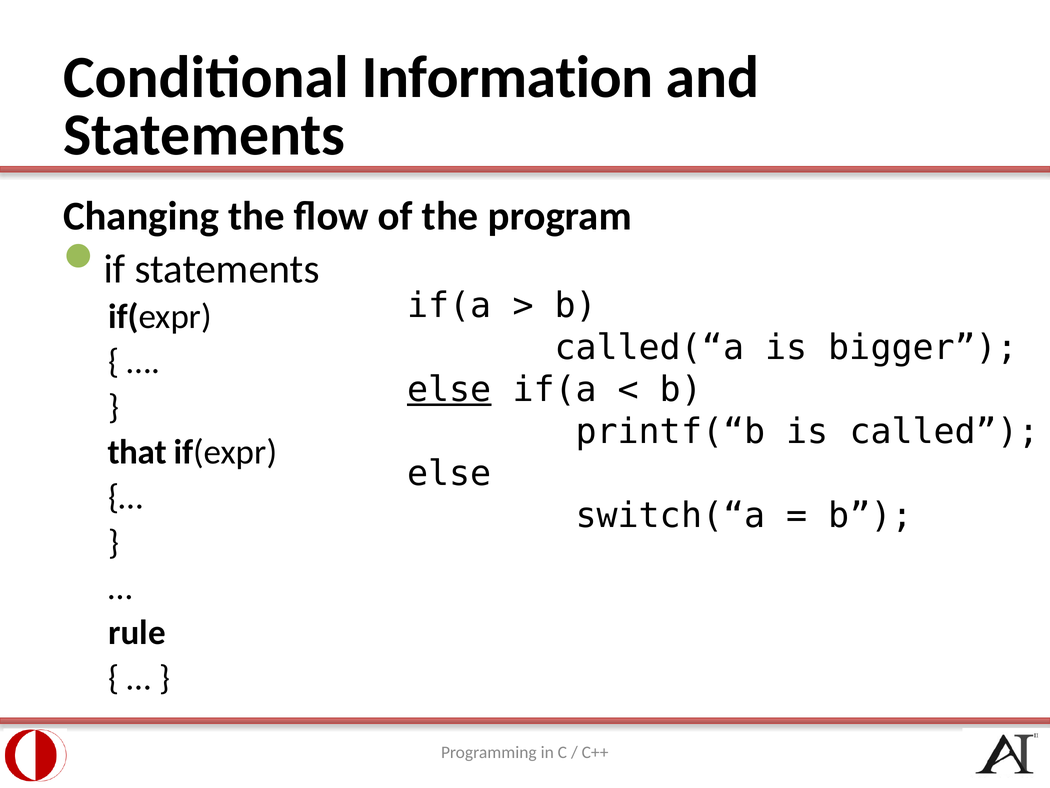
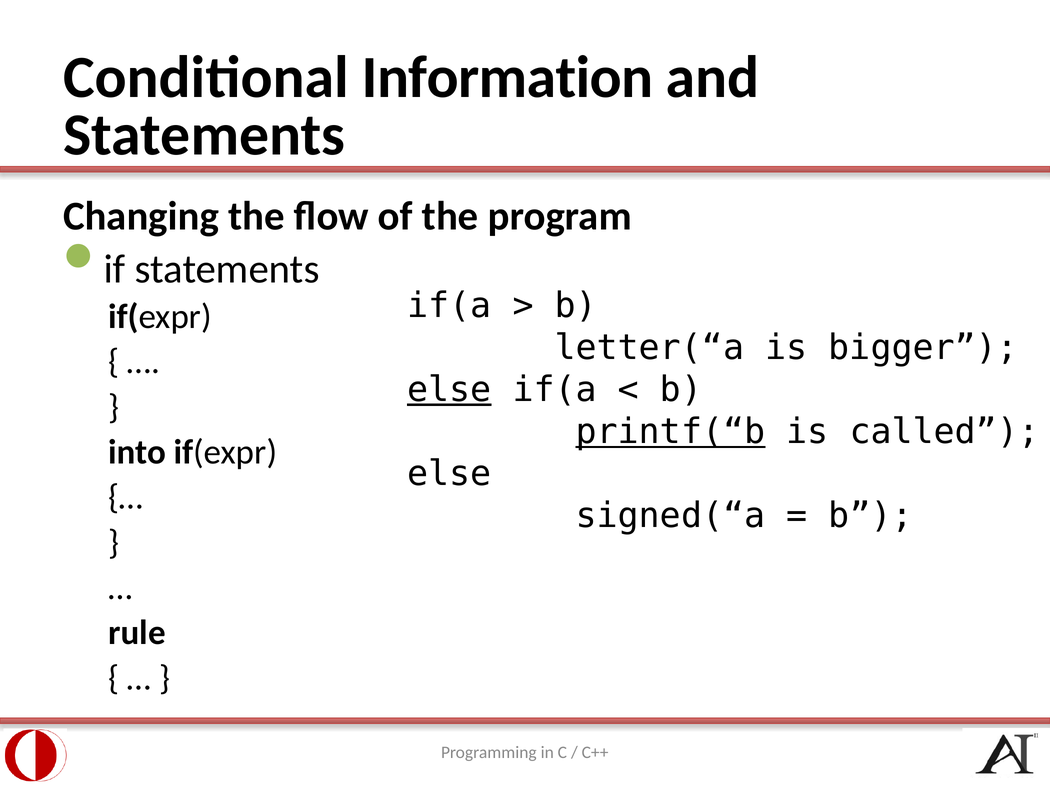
called(“a: called(“a -> letter(“a (649, 347)
printf(“b underline: none -> present (671, 431)
that: that -> into (137, 452)
switch(“a: switch(“a -> signed(“a (671, 515)
